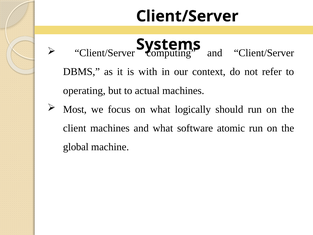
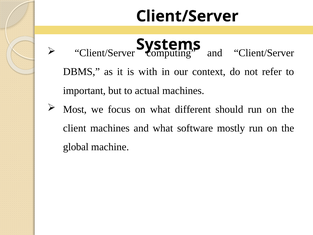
operating: operating -> important (84, 90)
logically: logically -> different (193, 109)
atomic: atomic -> mostly (231, 128)
